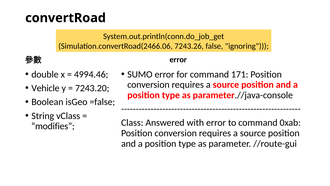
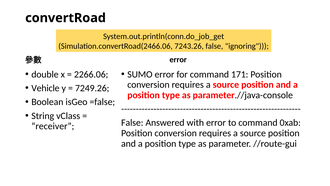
4994.46: 4994.46 -> 2266.06 (91, 74)
7243.20: 7243.20 -> 7249.26 (92, 88)
Class: Class -> False (132, 123)
modifies: modifies -> receiver (53, 126)
